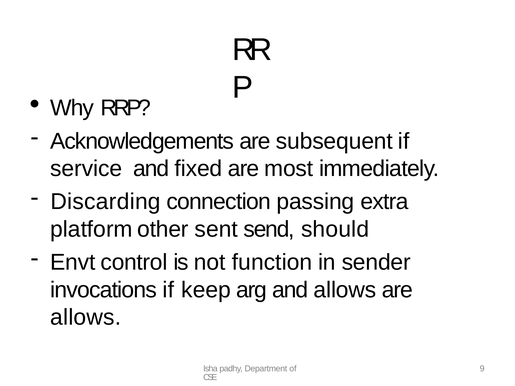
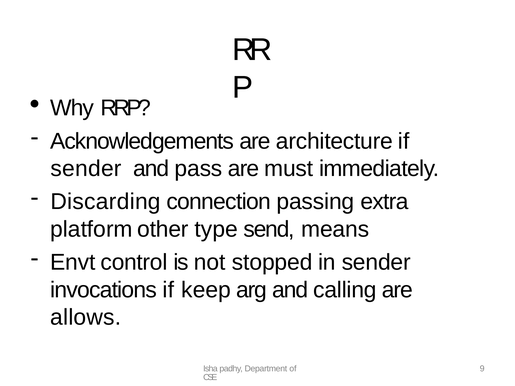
subsequent: subsequent -> architecture (334, 141)
service: service -> sender (86, 169)
fixed: fixed -> pass (198, 169)
most: most -> must (289, 169)
sent: sent -> type (216, 229)
should: should -> means (335, 229)
function: function -> stopped (272, 263)
and allows: allows -> calling (345, 290)
